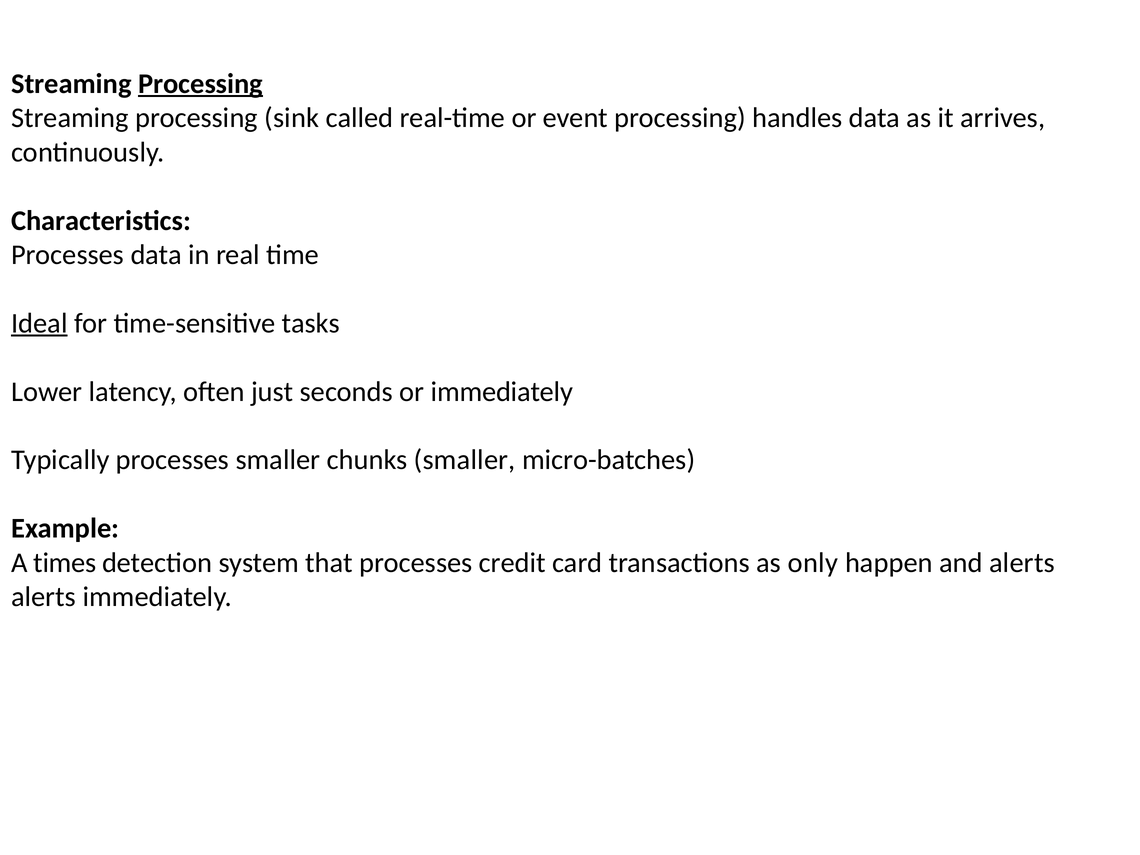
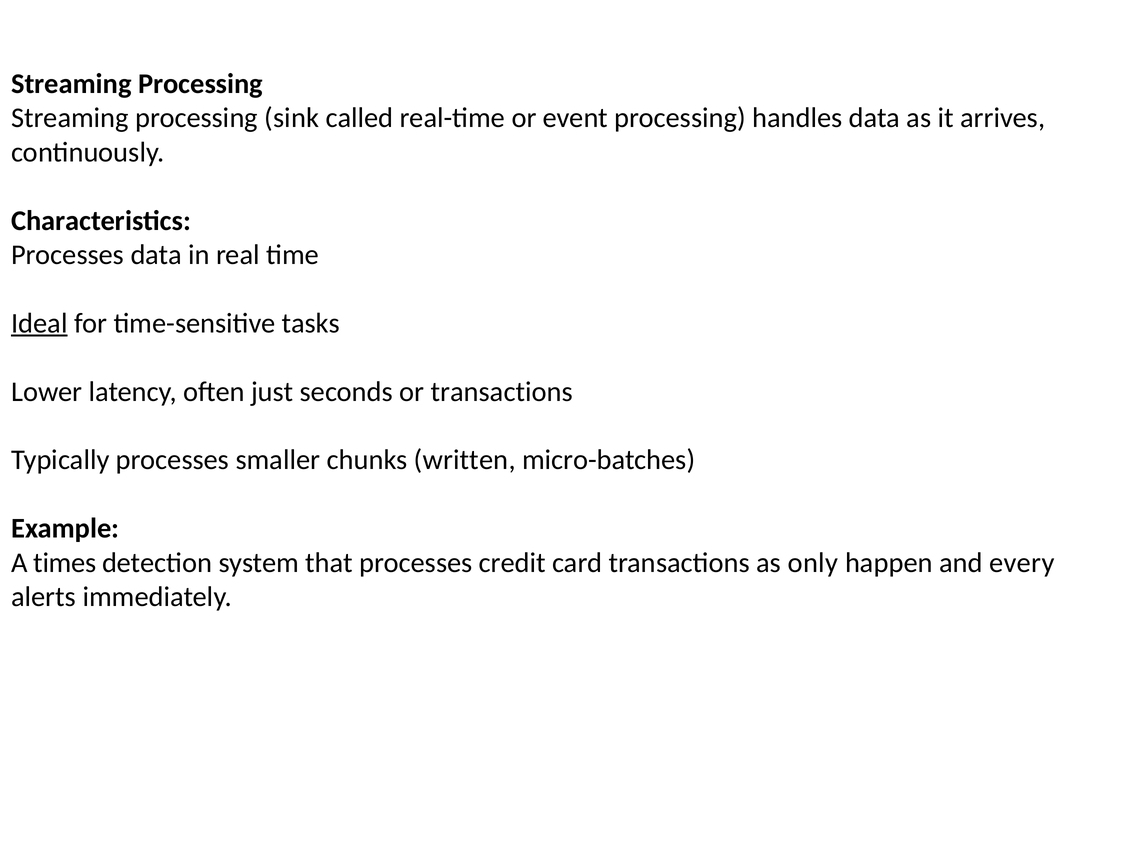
Processing underline: present -> none (200, 84)
or immediately: immediately -> transactions (502, 392)
chunks smaller: smaller -> written (465, 460)
and alerts: alerts -> every (1022, 563)
